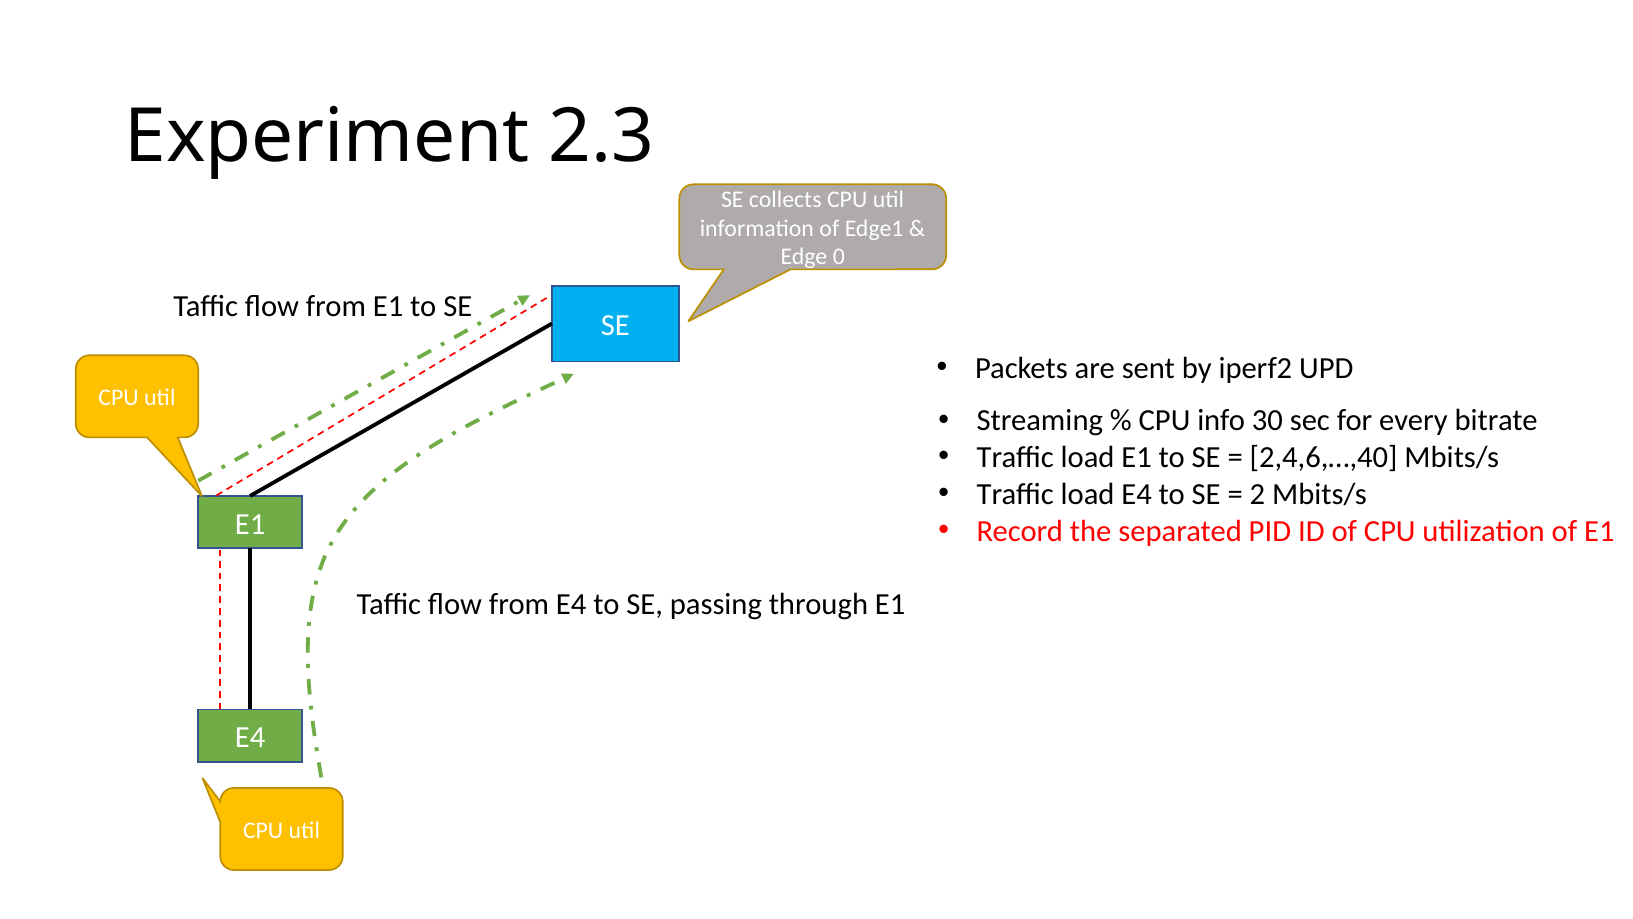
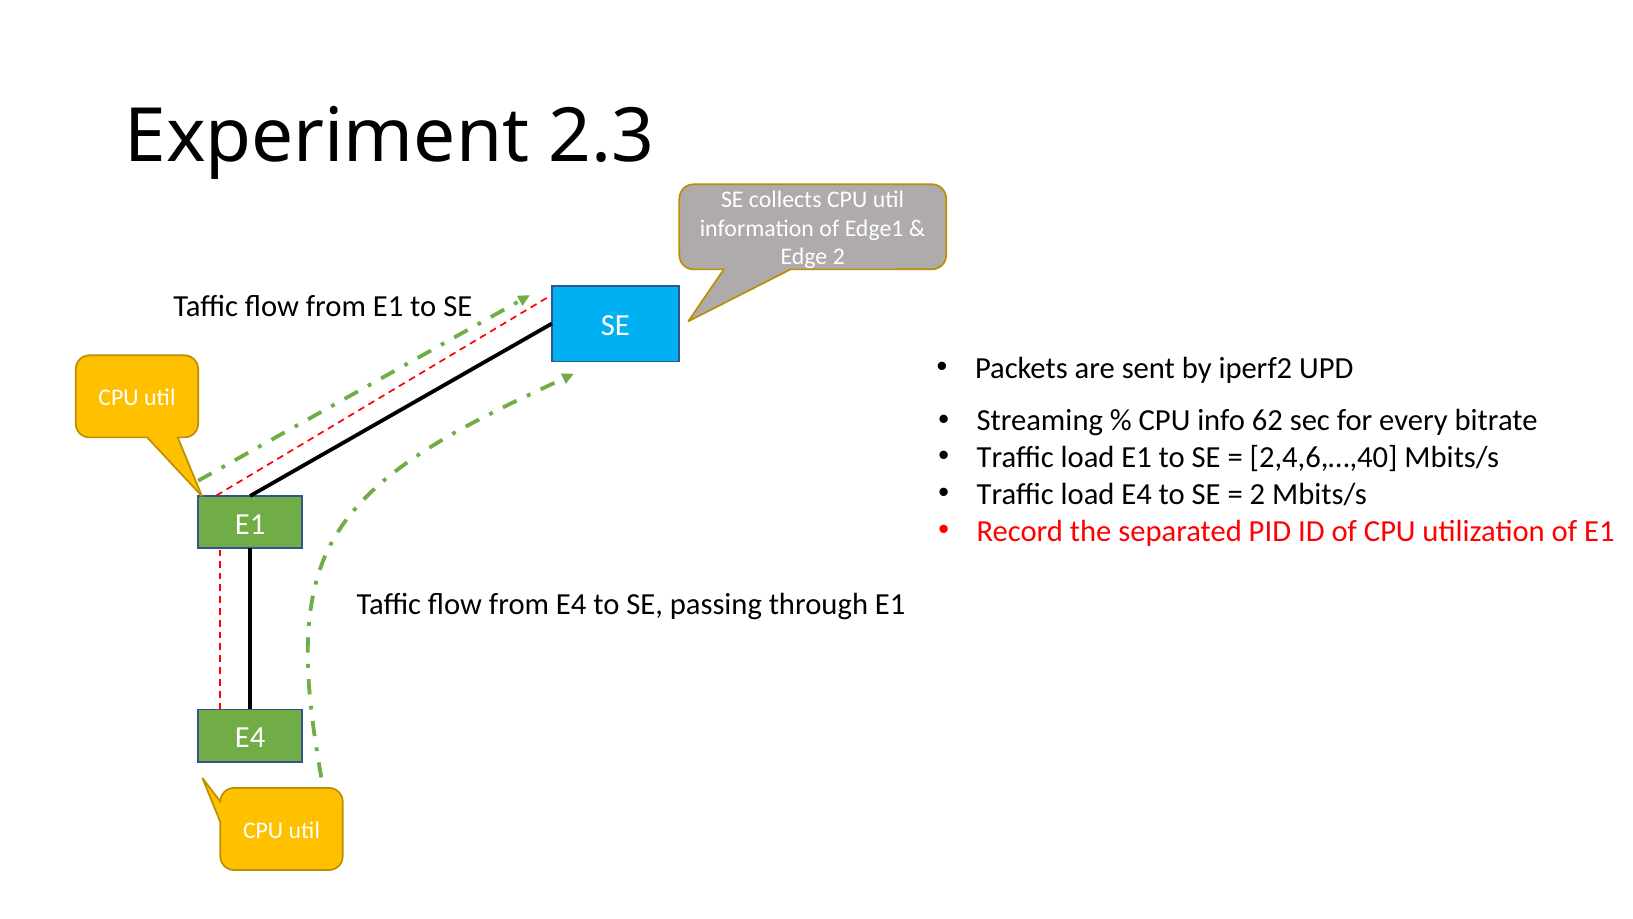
Edge 0: 0 -> 2 (839, 257)
30: 30 -> 62 (1267, 420)
